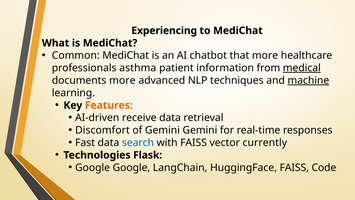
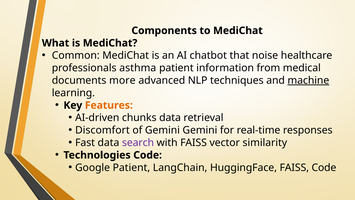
Experiencing: Experiencing -> Components (164, 31)
that more: more -> noise (265, 55)
medical underline: present -> none (302, 68)
receive: receive -> chunks (139, 118)
search colour: blue -> purple (138, 142)
currently: currently -> similarity (265, 142)
Technologies Flask: Flask -> Code (148, 155)
Google Google: Google -> Patient (131, 167)
